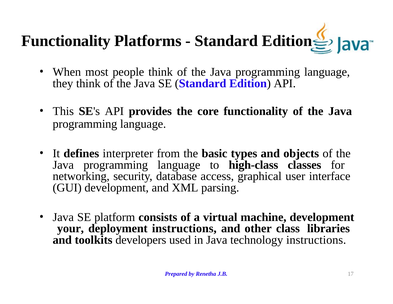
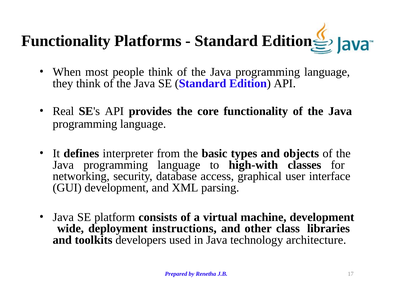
This: This -> Real (63, 111)
high-class: high-class -> high-with (253, 165)
your: your -> wide (70, 228)
technology instructions: instructions -> architecture (316, 240)
